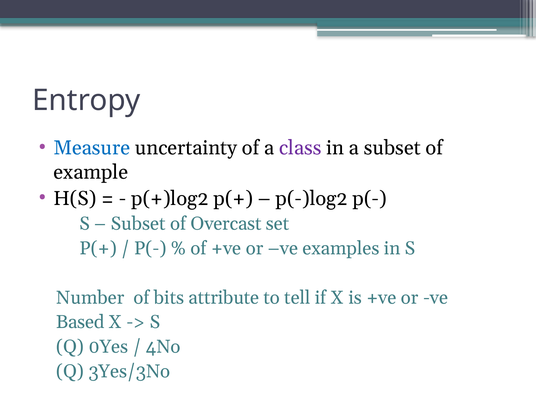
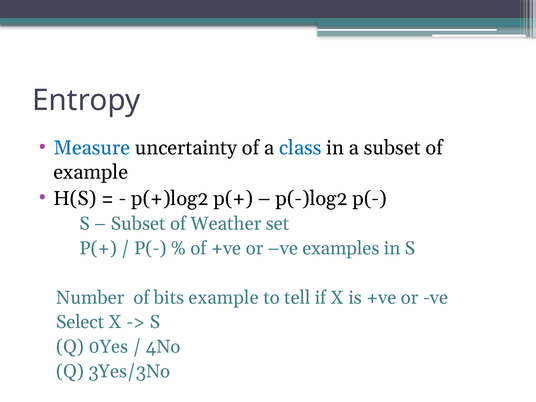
class colour: purple -> blue (300, 148)
Overcast: Overcast -> Weather (226, 224)
bits attribute: attribute -> example (224, 298)
Based: Based -> Select (80, 322)
